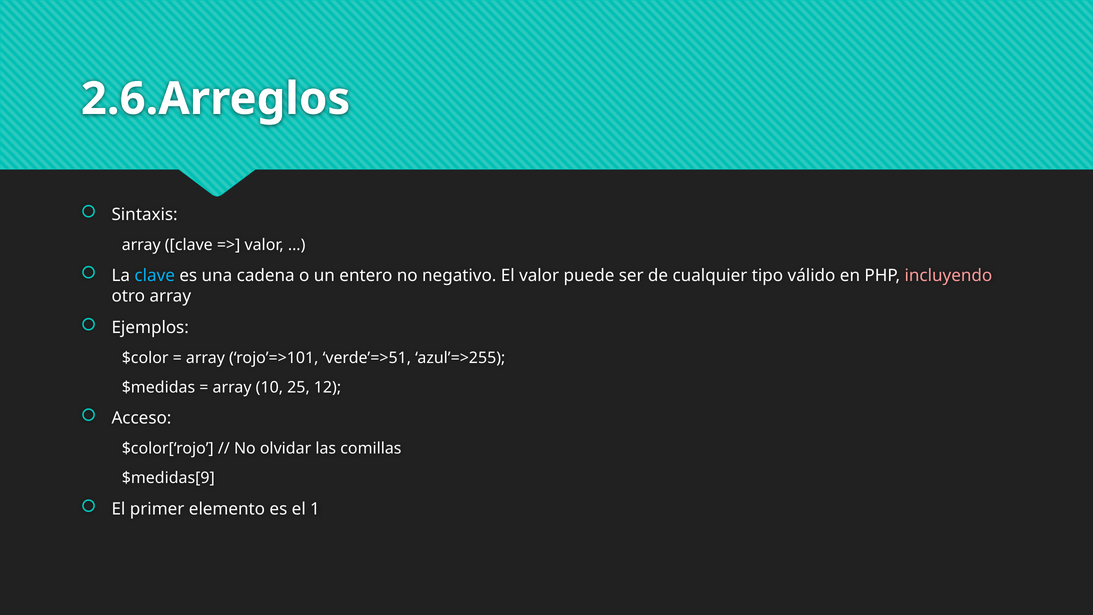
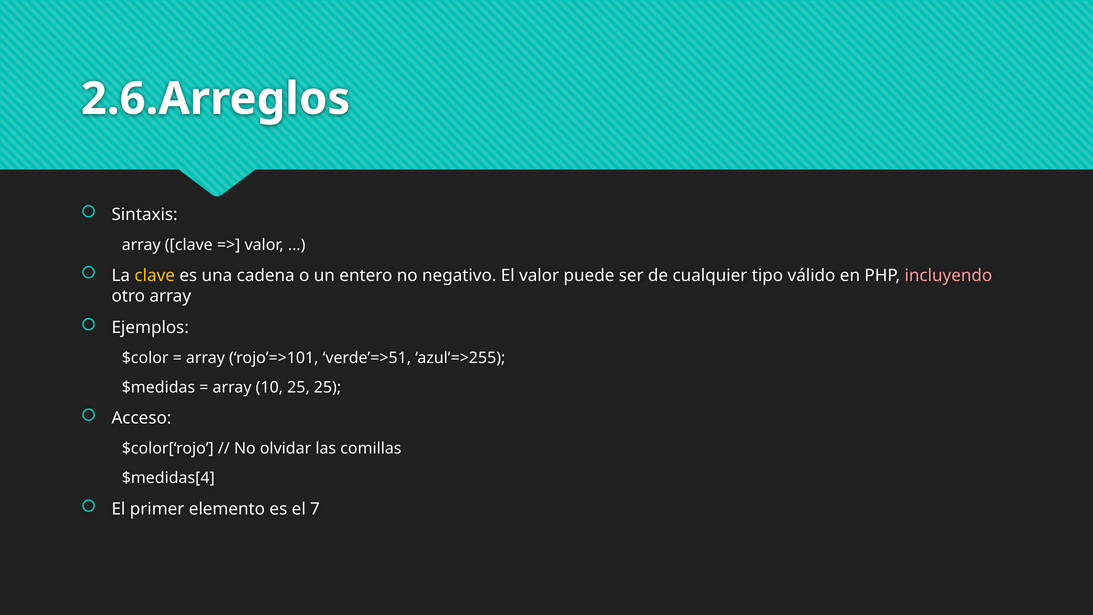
clave colour: light blue -> yellow (155, 276)
25 12: 12 -> 25 (328, 387)
$medidas[9: $medidas[9 -> $medidas[4 (168, 478)
1: 1 -> 7 (315, 509)
